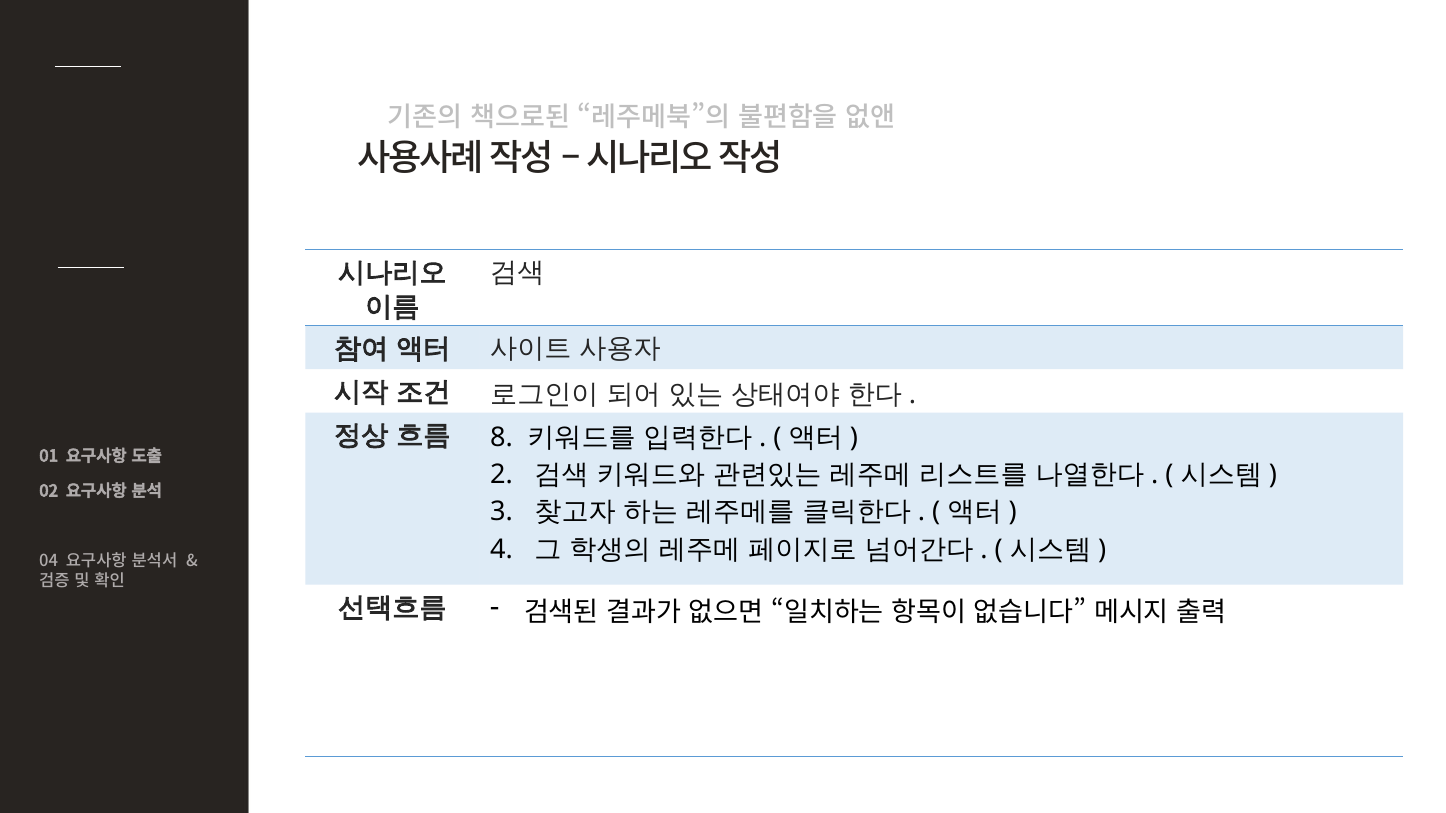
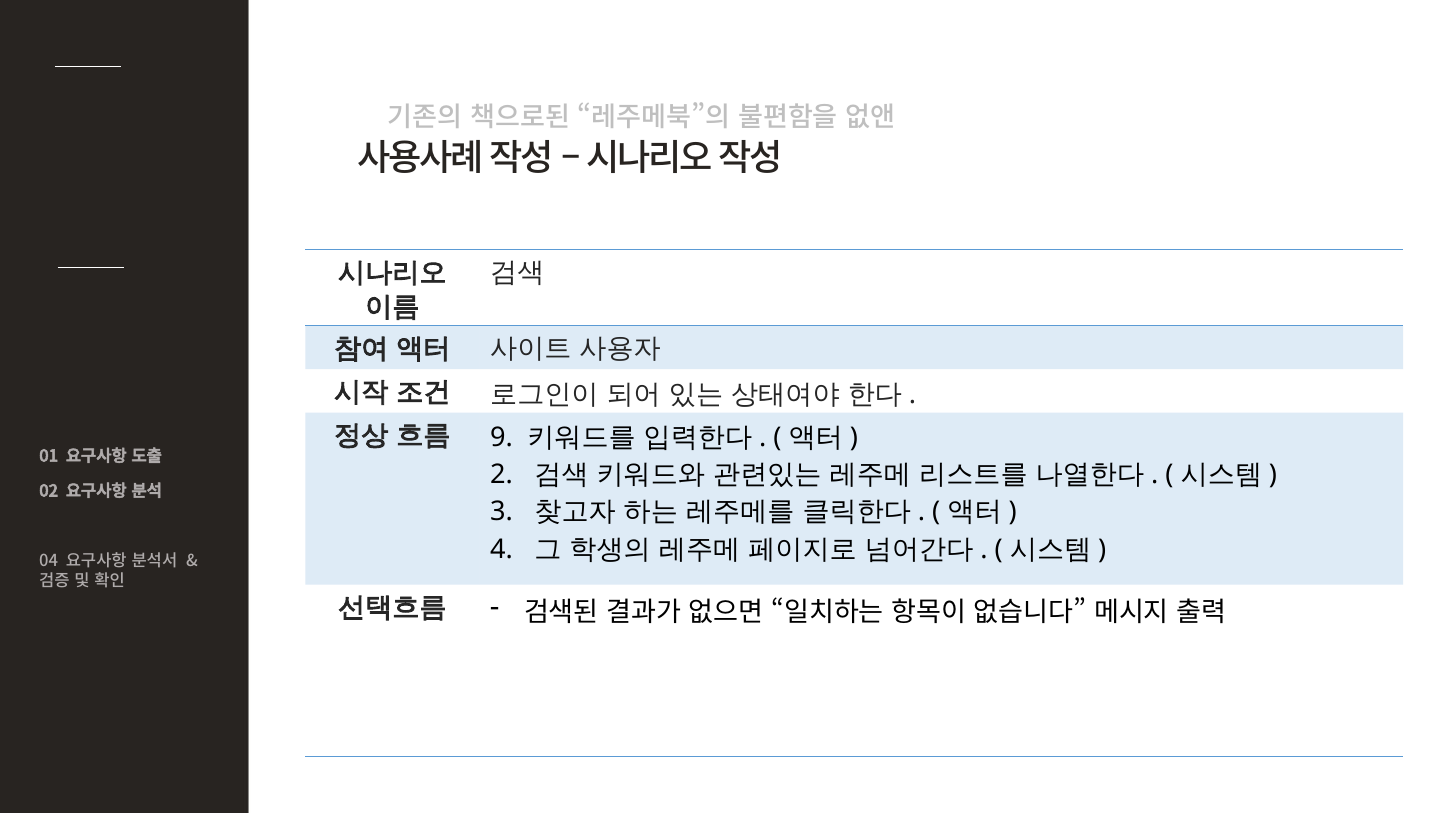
8: 8 -> 9 (502, 438)
